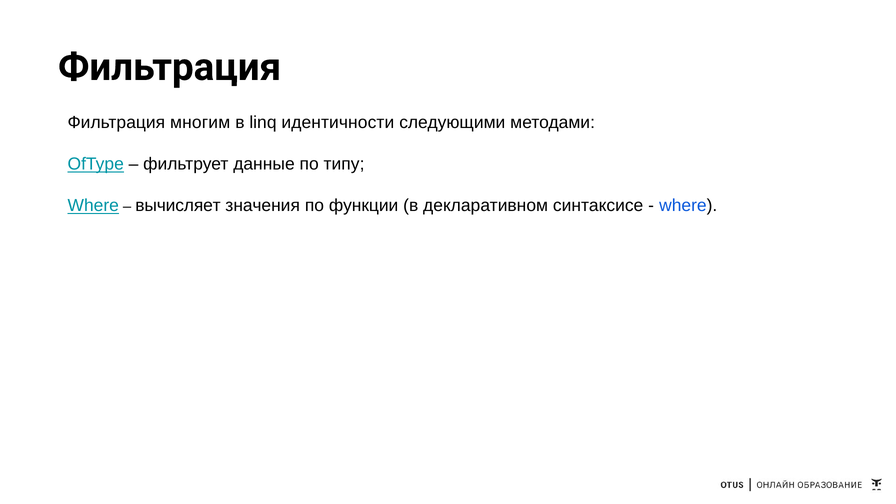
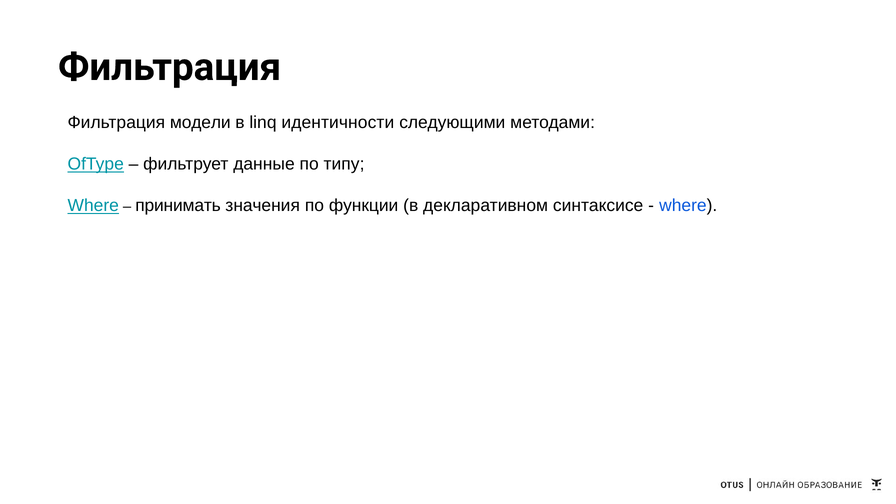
многим: многим -> модели (200, 123)
вычисляет: вычисляет -> принимать (178, 206)
